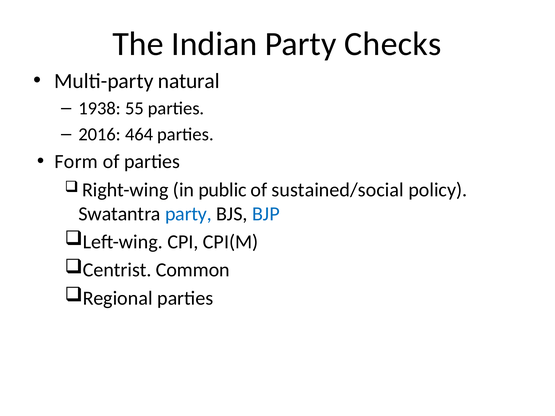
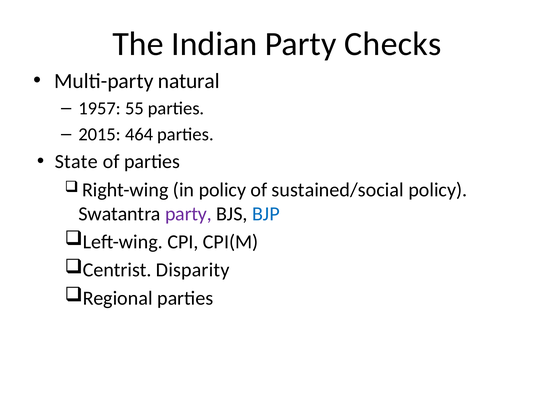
1938: 1938 -> 1957 (100, 109)
2016: 2016 -> 2015 (100, 134)
Form: Form -> State (76, 162)
in public: public -> policy (222, 190)
party colour: blue -> purple (188, 214)
Common: Common -> Disparity (193, 270)
